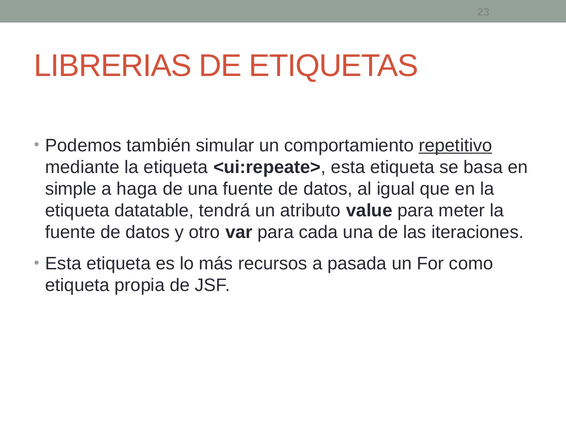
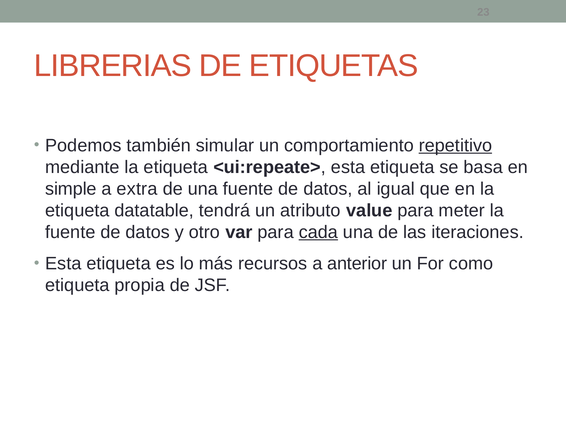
haga: haga -> extra (137, 189)
cada underline: none -> present (318, 232)
pasada: pasada -> anterior (357, 264)
